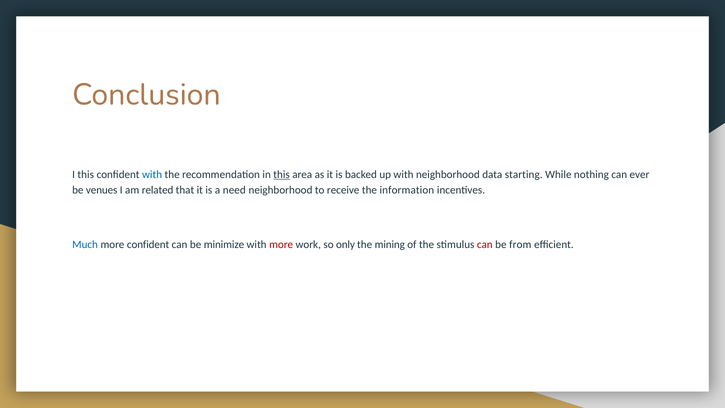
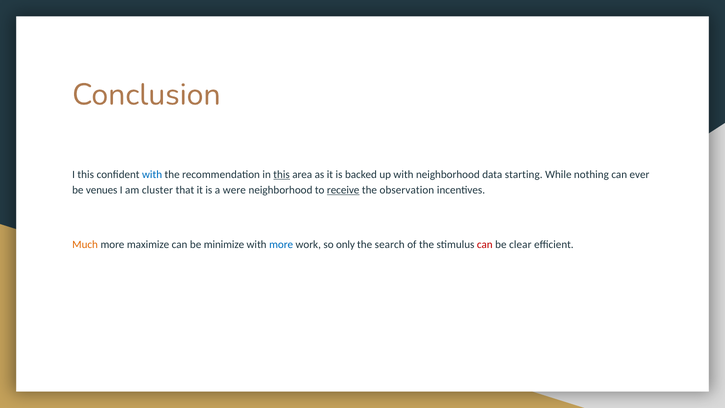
related: related -> cluster (157, 190)
need: need -> were (234, 190)
receive underline: none -> present (343, 190)
information: information -> observation (407, 190)
Much colour: blue -> orange (85, 245)
more confident: confident -> maximize (148, 245)
more colour: red -> blue (281, 245)
mining: mining -> search (390, 245)
from: from -> clear (520, 245)
